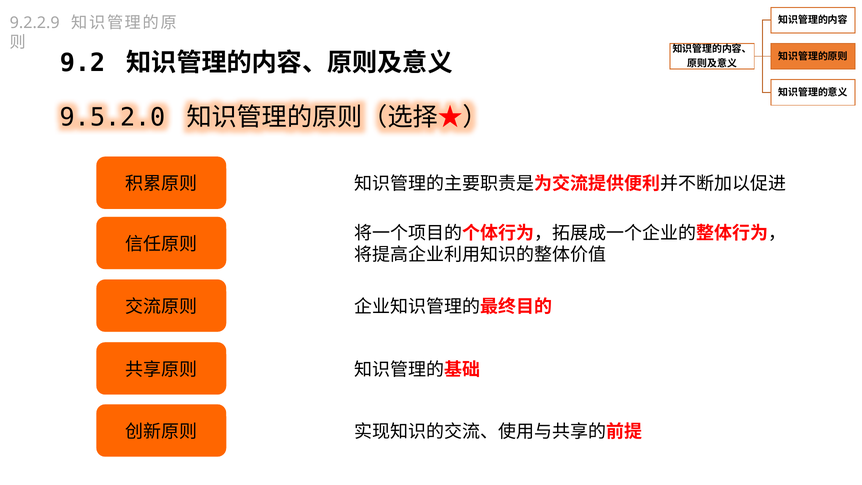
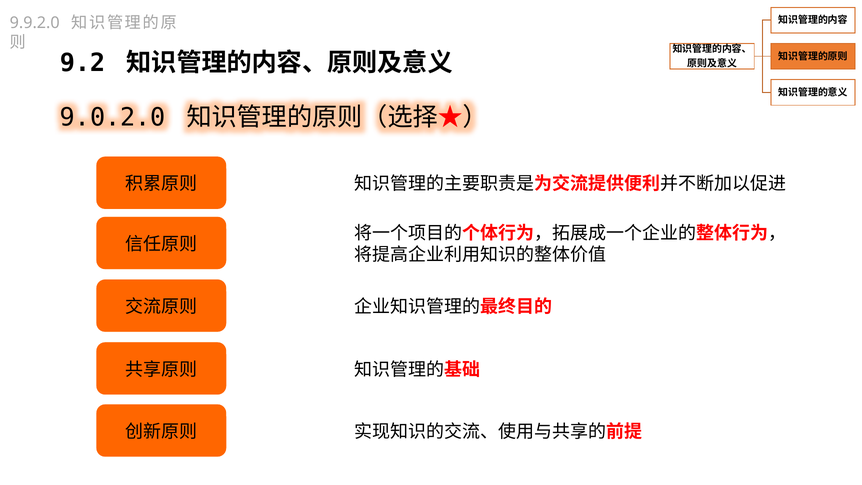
9.2.2.9: 9.2.2.9 -> 9.9.2.0 (35, 23)
9.5.2.0: 9.5.2.0 -> 9.0.2.0 (113, 117)
